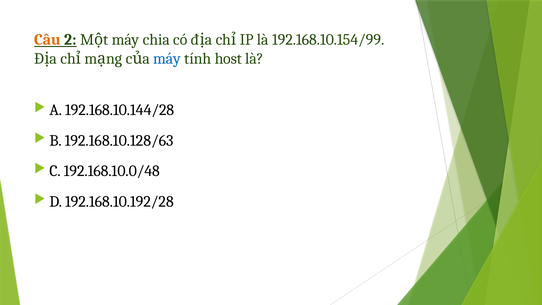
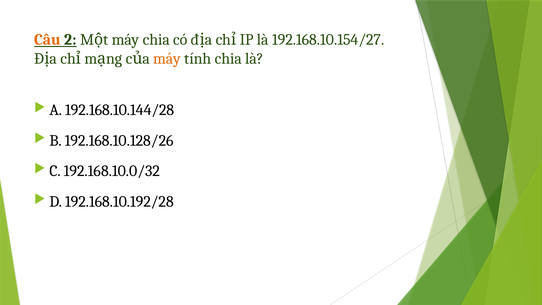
192.168.10.154/99: 192.168.10.154/99 -> 192.168.10.154/27 (328, 40)
máy colour: blue -> orange (167, 59)
tính host: host -> chia (228, 59)
192.168.10.128/63: 192.168.10.128/63 -> 192.168.10.128/26 (119, 140)
192.168.10.0/48: 192.168.10.0/48 -> 192.168.10.0/32 (112, 171)
